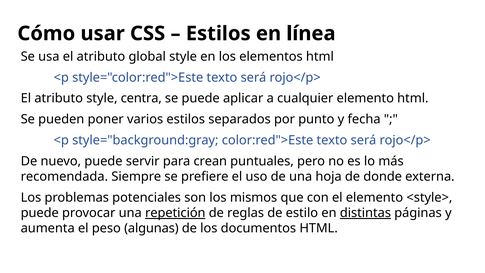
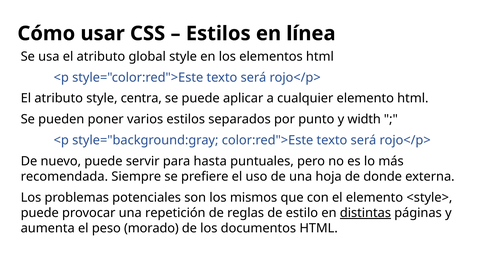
fecha: fecha -> width (364, 119)
crean: crean -> hasta (210, 161)
repetición underline: present -> none (175, 213)
algunas: algunas -> morado (151, 228)
